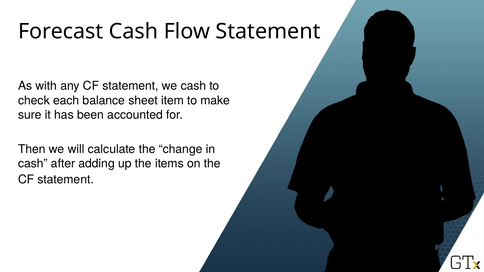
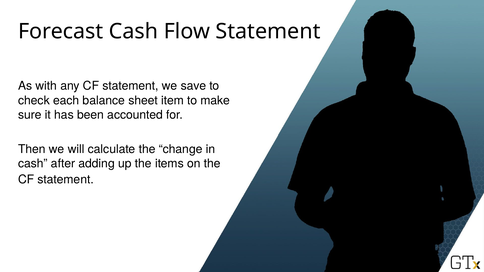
we cash: cash -> save (193, 86)
